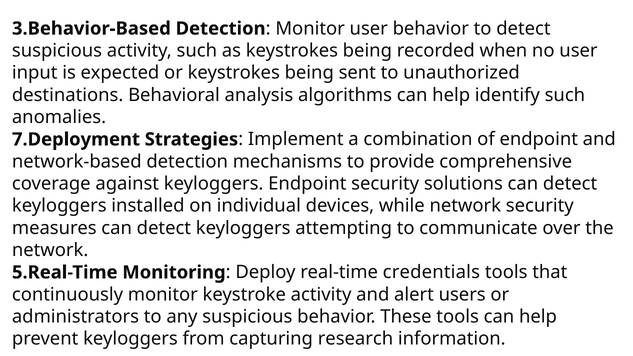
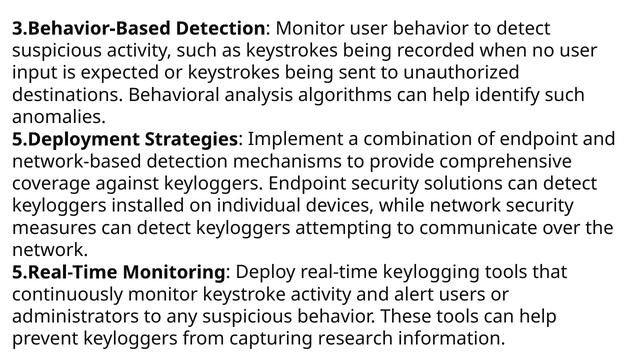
7.Deployment: 7.Deployment -> 5.Deployment (76, 139)
credentials: credentials -> keylogging (431, 272)
